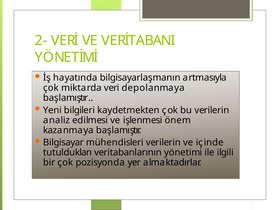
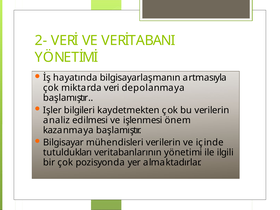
Yeni: Yeni -> Işler (52, 110)
